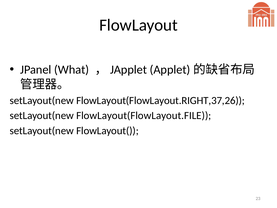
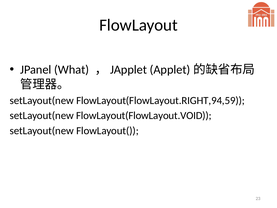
FlowLayout(FlowLayout.RIGHT,37,26: FlowLayout(FlowLayout.RIGHT,37,26 -> FlowLayout(FlowLayout.RIGHT,94,59 (160, 100)
FlowLayout(FlowLayout.FILE: FlowLayout(FlowLayout.FILE -> FlowLayout(FlowLayout.VOID (144, 115)
